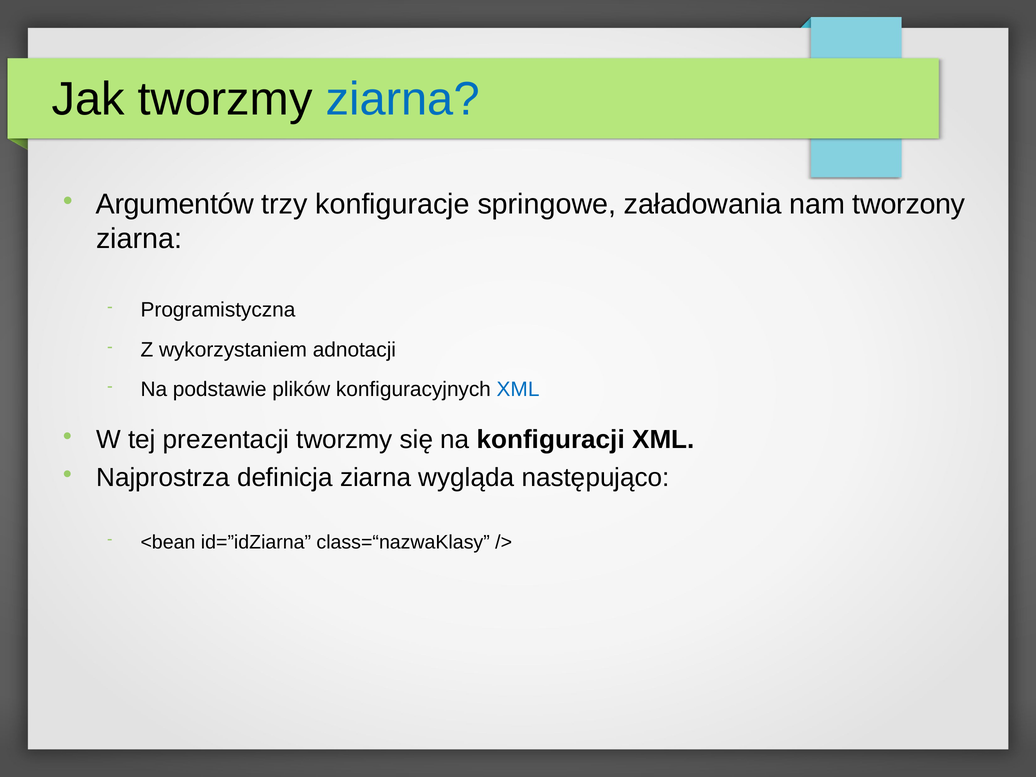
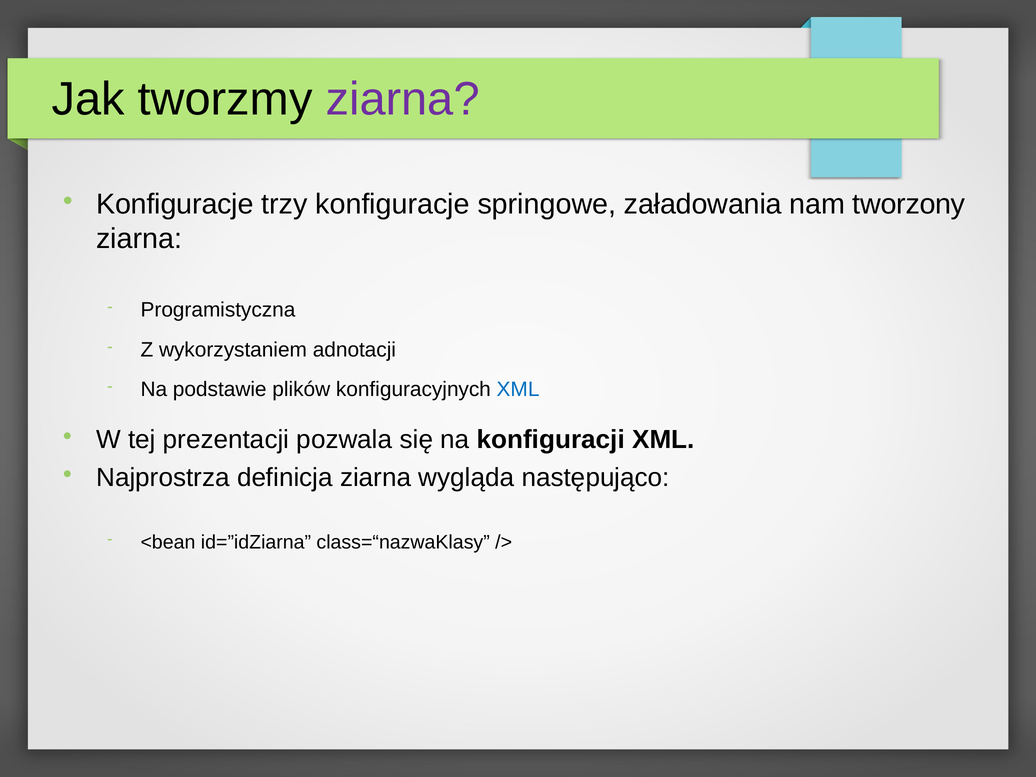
ziarna colour: blue -> purple (403, 99)
Argumentów: Argumentów -> Konfiguracje (175, 204)
prezentacji tworzmy: tworzmy -> pozwala (344, 439)
